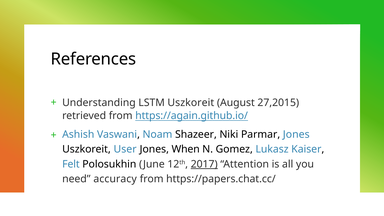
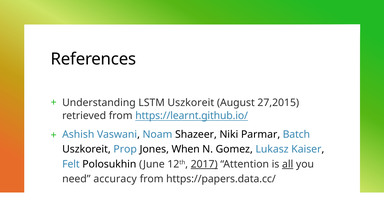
https://again.github.io/: https://again.github.io/ -> https://learnt.github.io/ (192, 116)
Parmar Jones: Jones -> Batch (296, 134)
User: User -> Prop (125, 149)
all underline: none -> present (288, 164)
https://papers.chat.cc/: https://papers.chat.cc/ -> https://papers.data.cc/ (221, 179)
